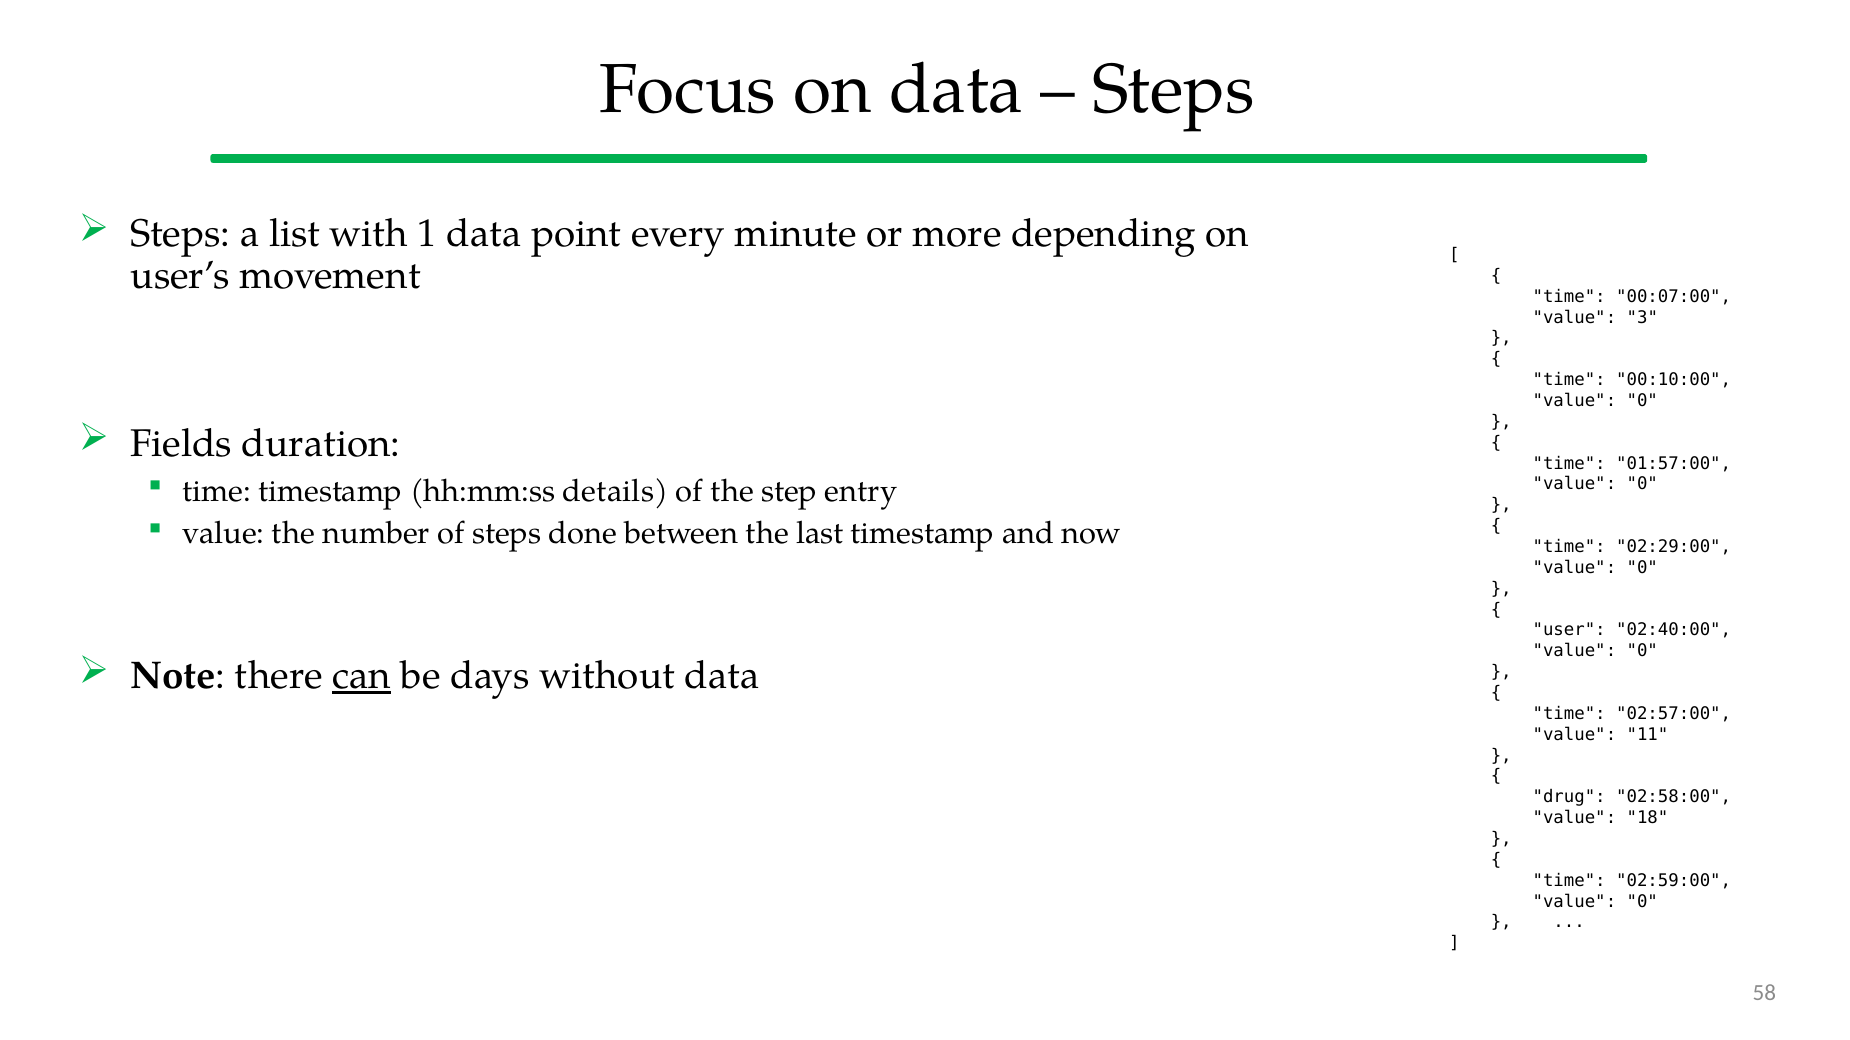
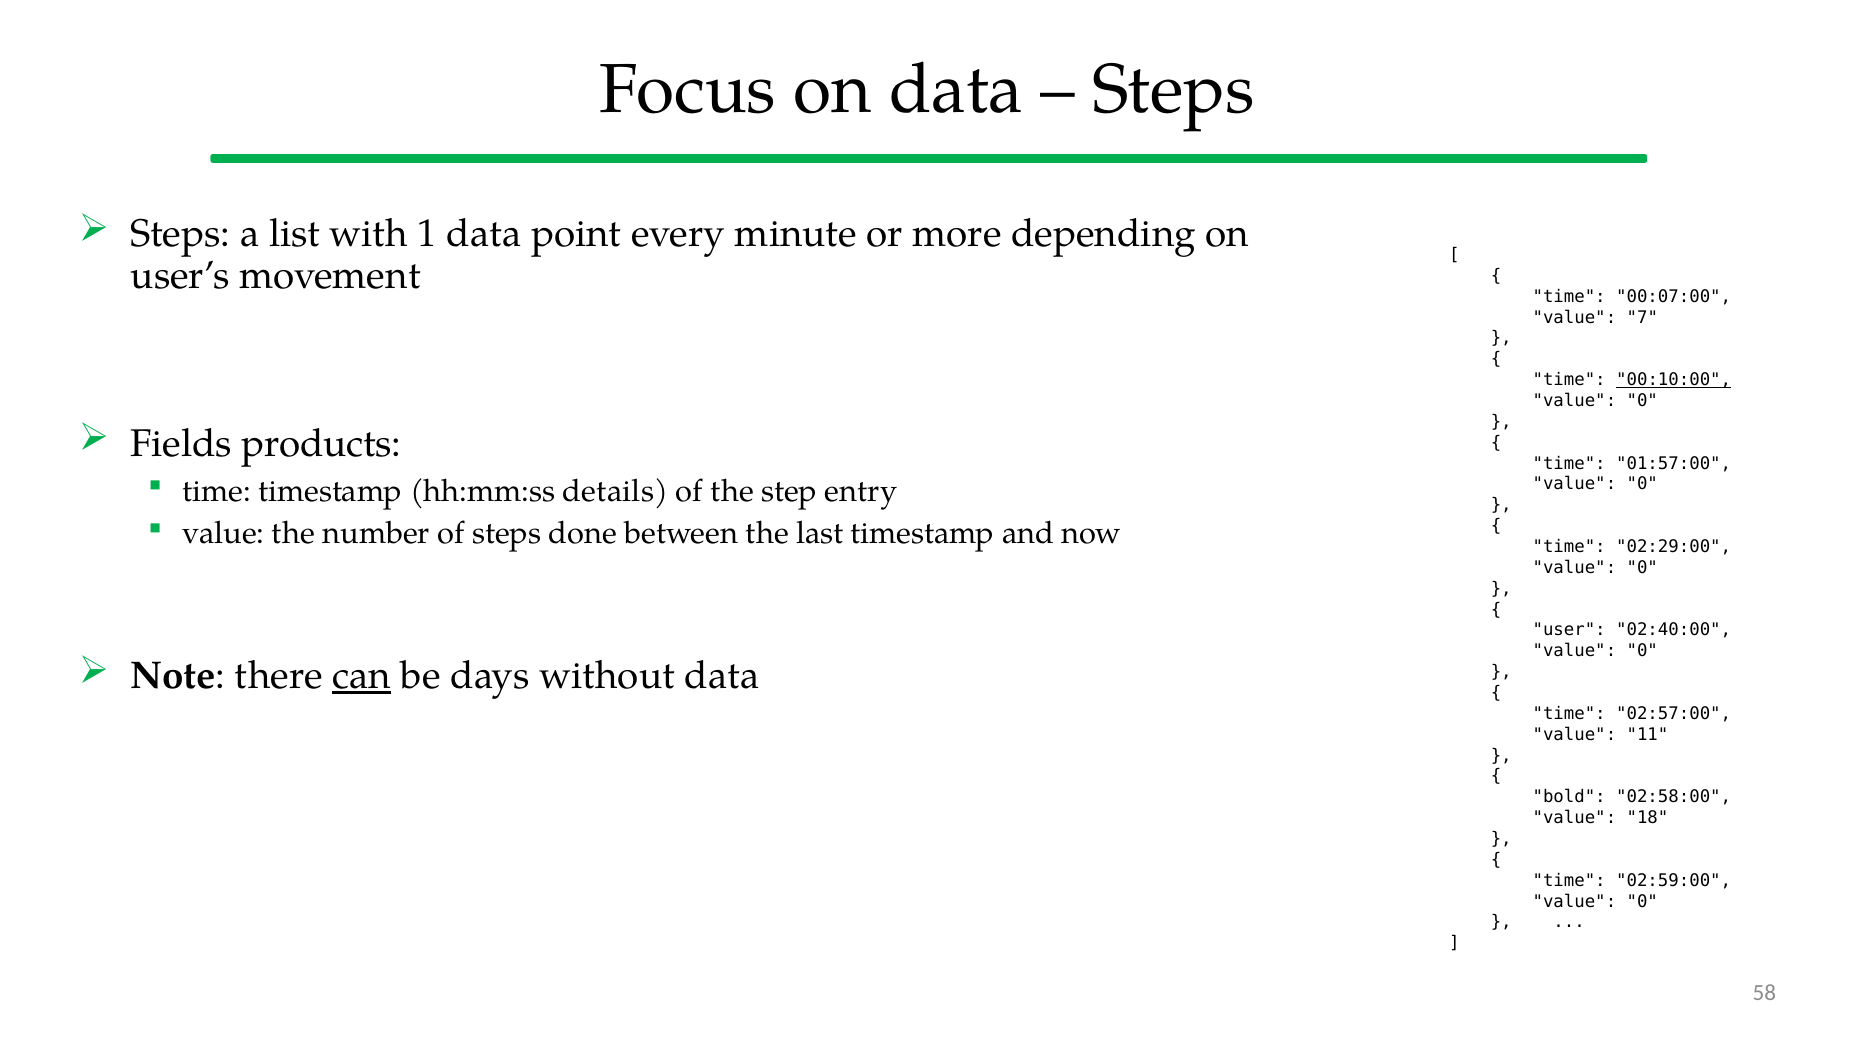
3: 3 -> 7 (1642, 318)
00:10:00 underline: none -> present (1674, 380)
duration: duration -> products (321, 444)
drug: drug -> bold (1569, 797)
